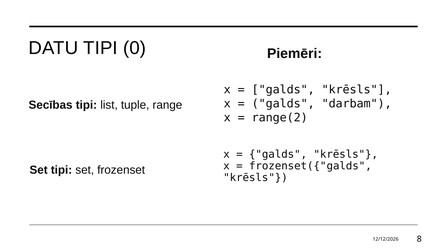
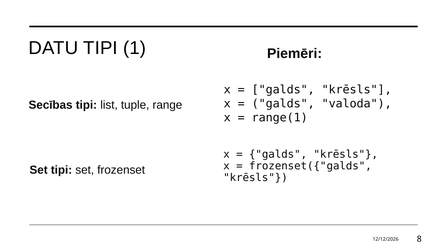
0: 0 -> 1 (135, 48)
darbam: darbam -> valoda (357, 104)
range(2: range(2 -> range(1 (280, 118)
